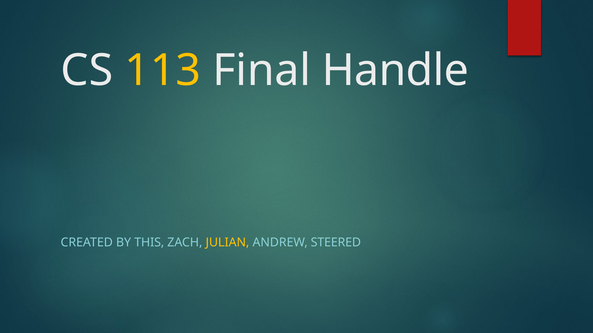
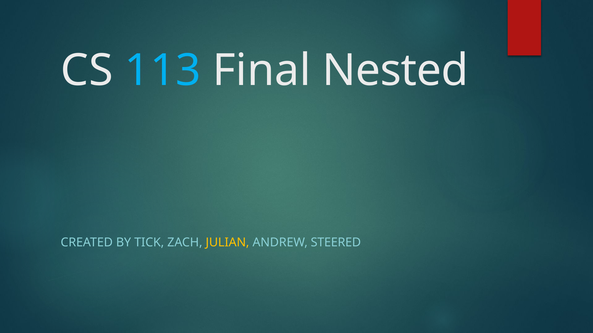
113 colour: yellow -> light blue (163, 71)
Handle: Handle -> Nested (395, 71)
THIS: THIS -> TICK (149, 243)
